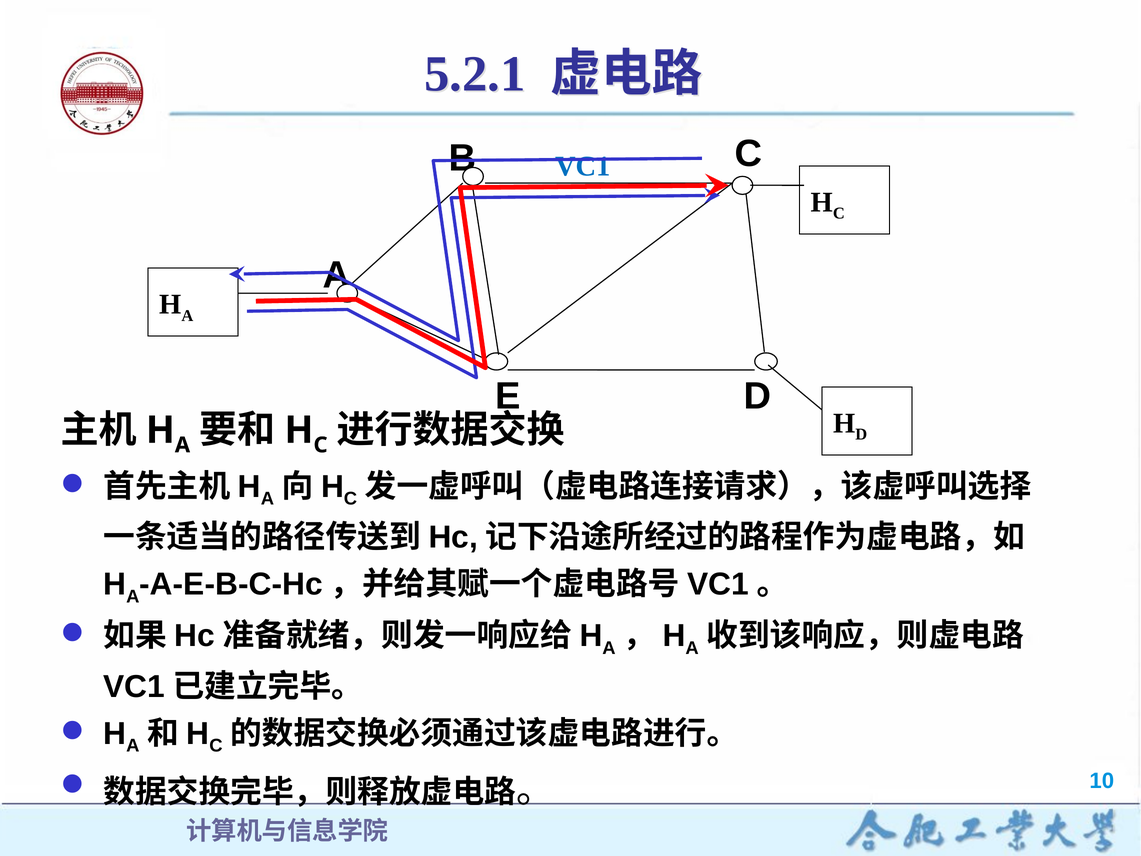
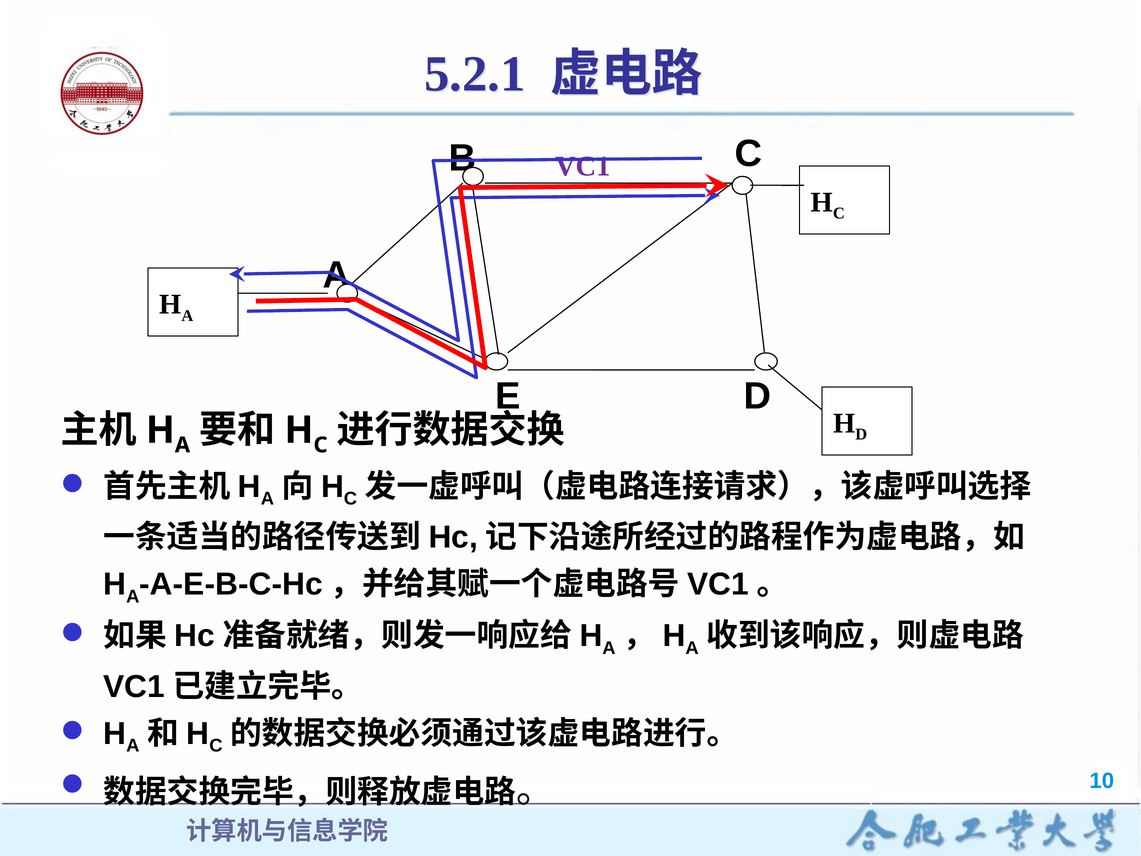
VC1 colour: blue -> purple (583, 166)
